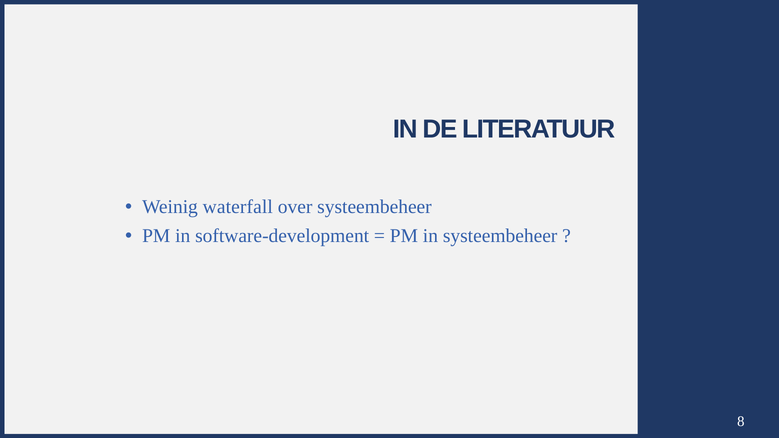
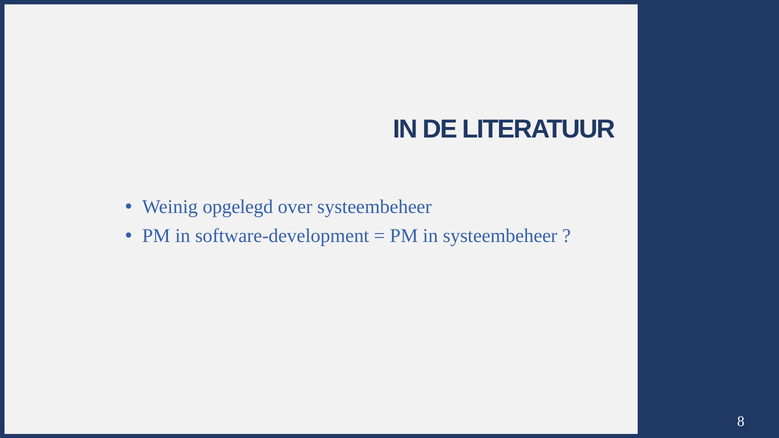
waterfall: waterfall -> opgelegd (238, 207)
